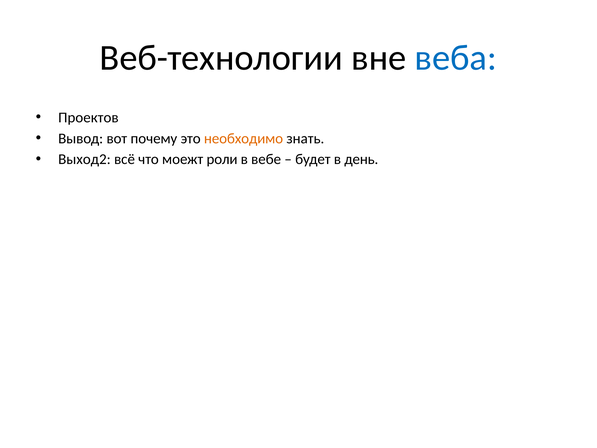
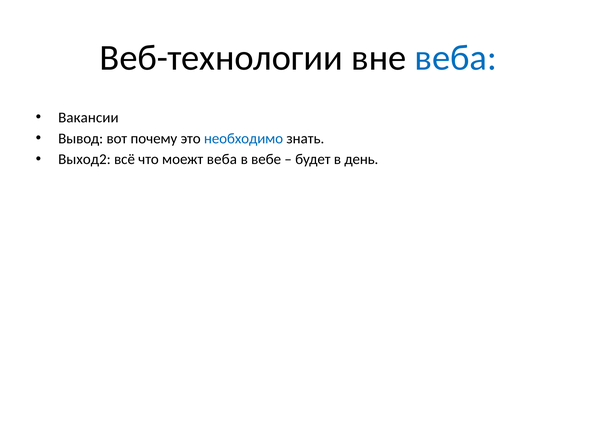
Проектов: Проектов -> Вакансии (88, 117)
необходимо colour: orange -> blue (244, 138)
моежт роли: роли -> веба (222, 159)
